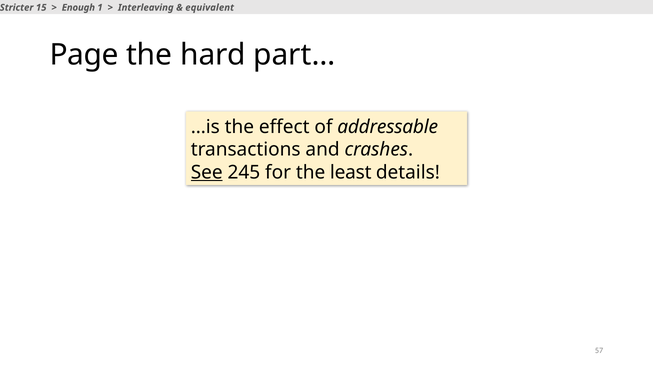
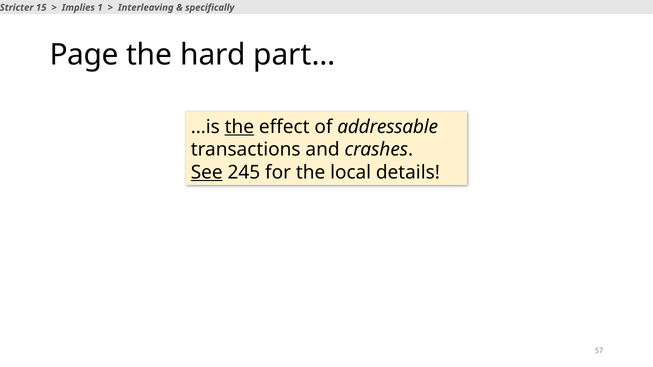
Enough: Enough -> Implies (78, 8)
equivalent: equivalent -> specifically (210, 8)
the underline: none -> present (239, 127)
least: least -> local (351, 173)
